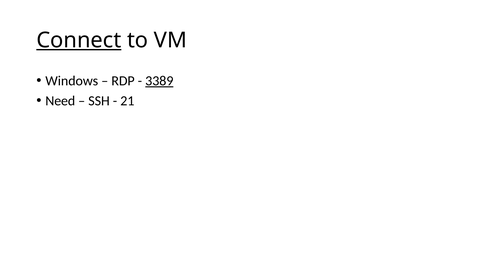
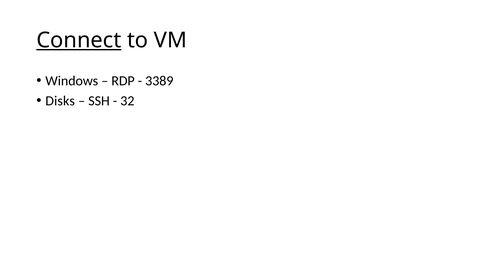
3389 underline: present -> none (159, 81)
Need: Need -> Disks (60, 101)
21: 21 -> 32 (127, 101)
